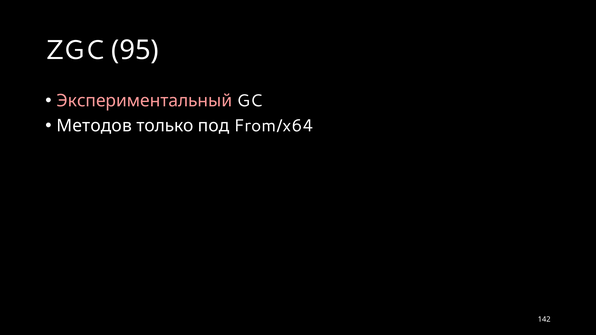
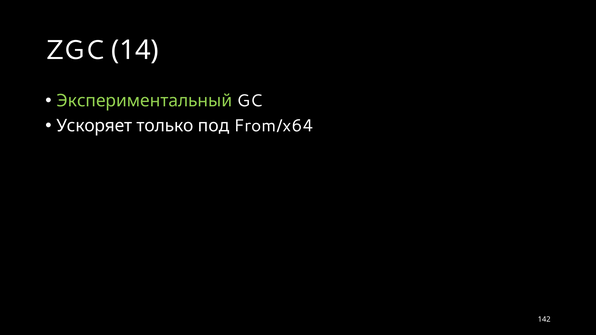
95: 95 -> 14 (135, 50)
Экспериментальный colour: pink -> light green (144, 101)
Методов: Методов -> Ускоряет (94, 126)
